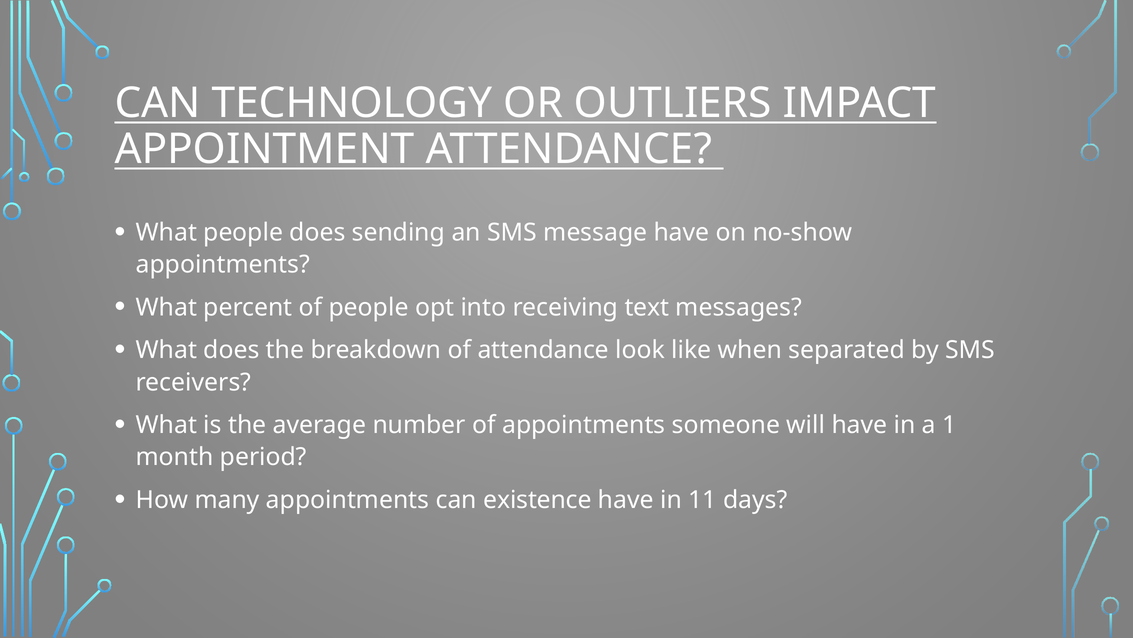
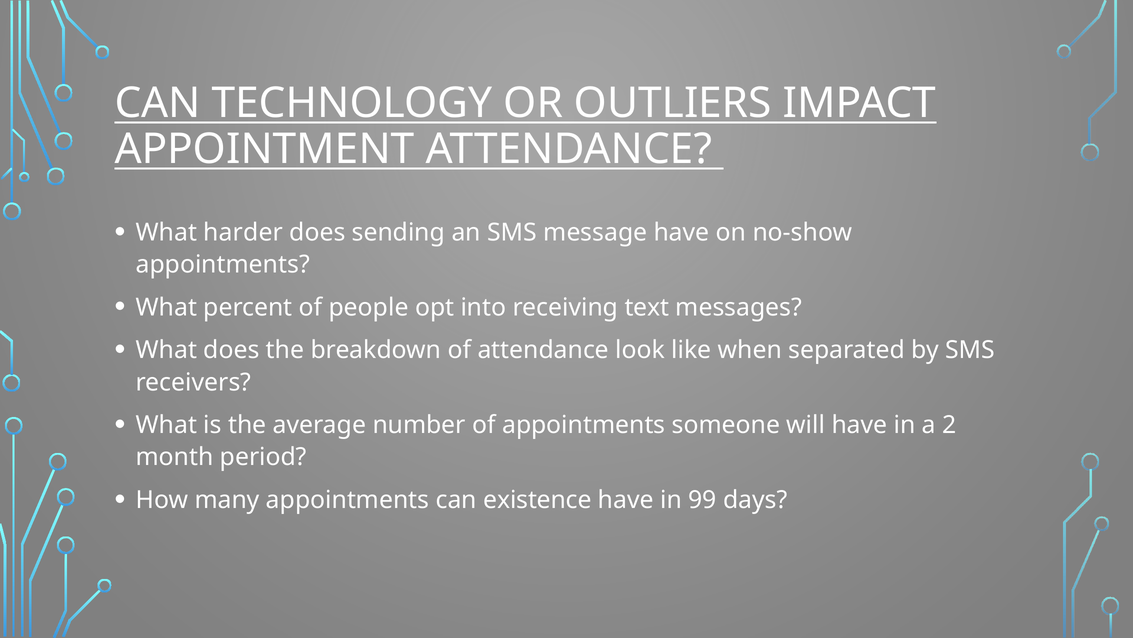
What people: people -> harder (243, 232)
1: 1 -> 2 (949, 425)
11: 11 -> 99 (702, 500)
